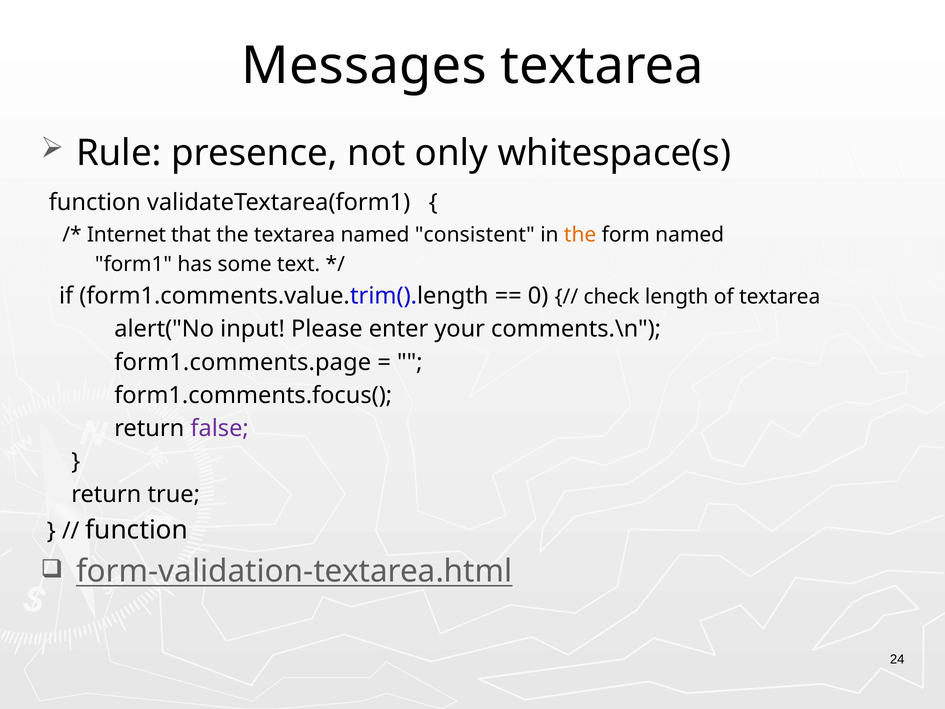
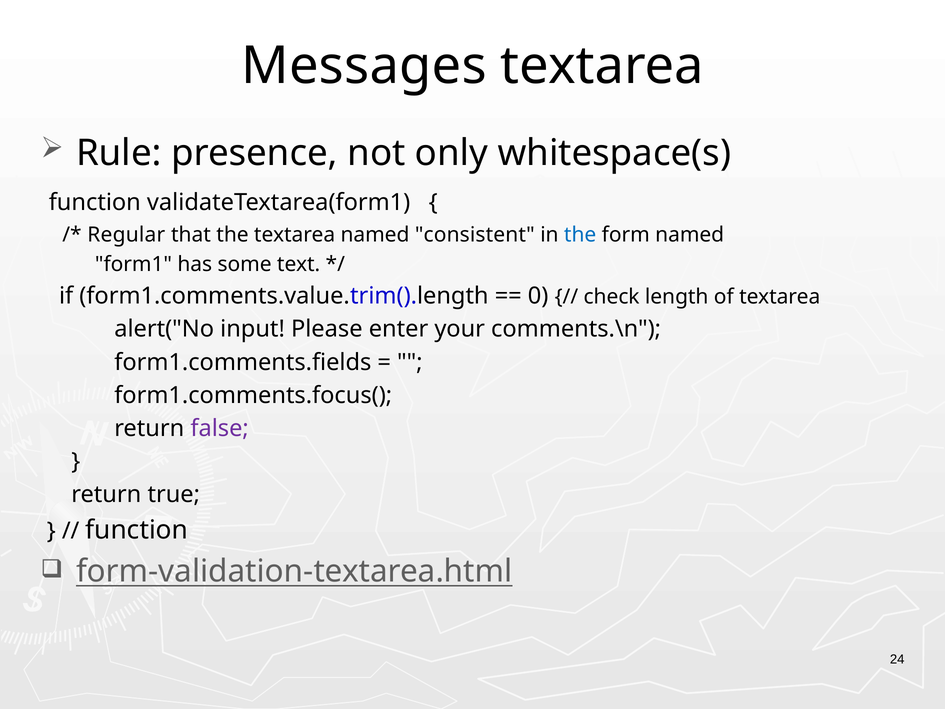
Internet: Internet -> Regular (126, 235)
the colour: orange -> blue (580, 235)
form1.comments.page: form1.comments.page -> form1.comments.fields (243, 362)
